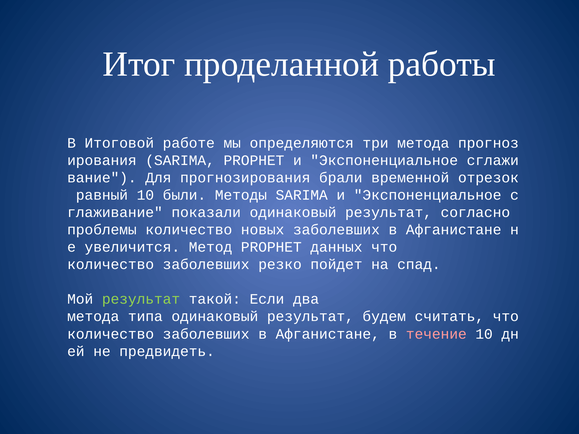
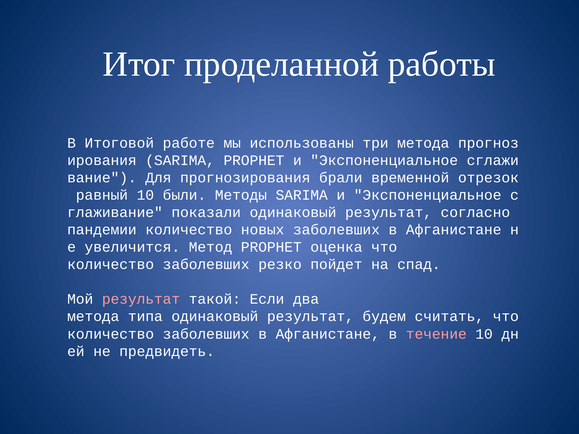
определяются: определяются -> использованы (302, 143)
проблемы: проблемы -> пандемии (102, 230)
данных: данных -> оценка (336, 247)
результат colour: light green -> pink (141, 299)
